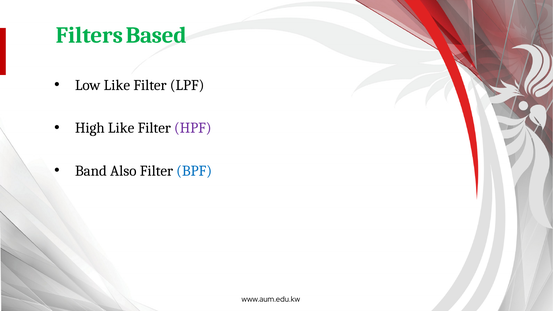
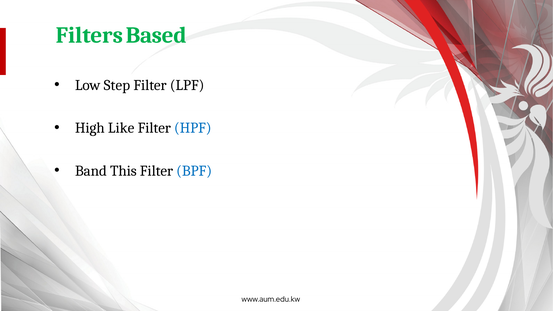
Low Like: Like -> Step (117, 85)
HPF colour: purple -> blue (193, 128)
Also: Also -> This (123, 171)
